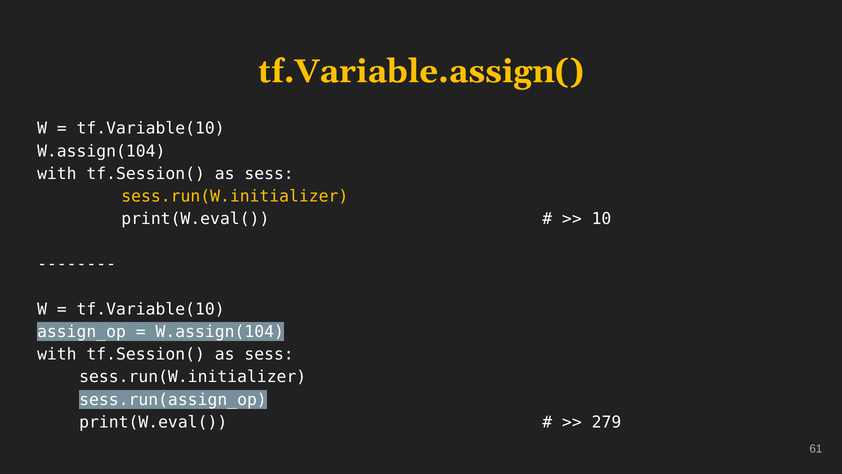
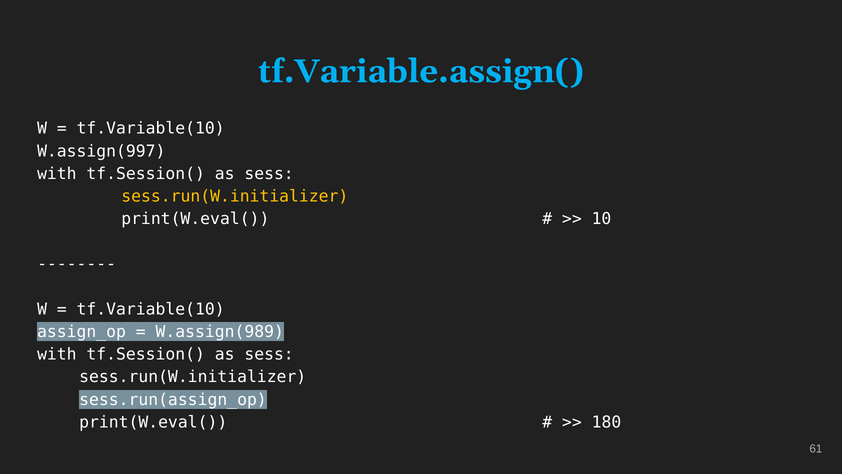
tf.Variable.assign( colour: yellow -> light blue (421, 71)
W.assign(104: W.assign(104 -> W.assign(997 (101, 151)
W.assign(104: W.assign(104 -> W.assign(989 (220, 332)
279: 279 -> 180 (606, 422)
